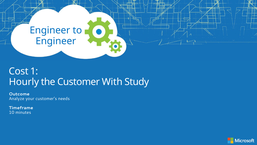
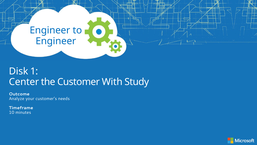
Cost: Cost -> Disk (19, 71)
Hourly: Hourly -> Center (24, 82)
